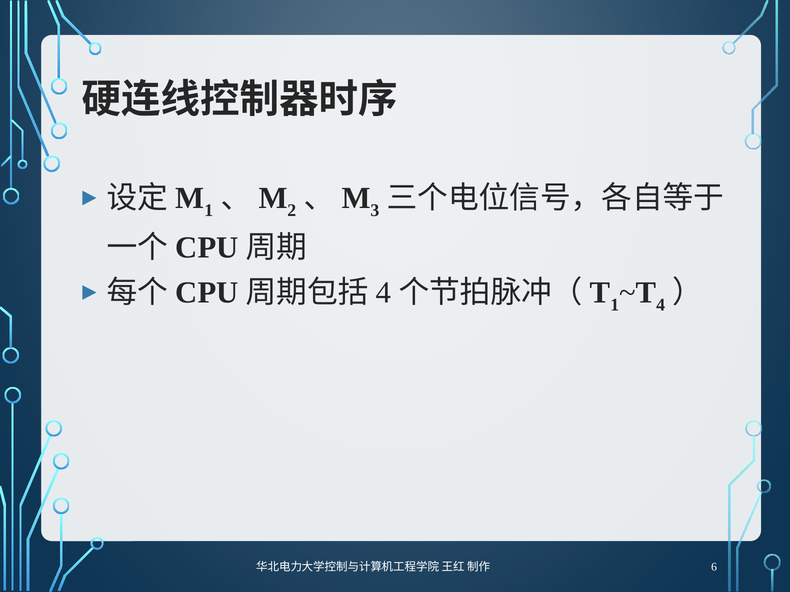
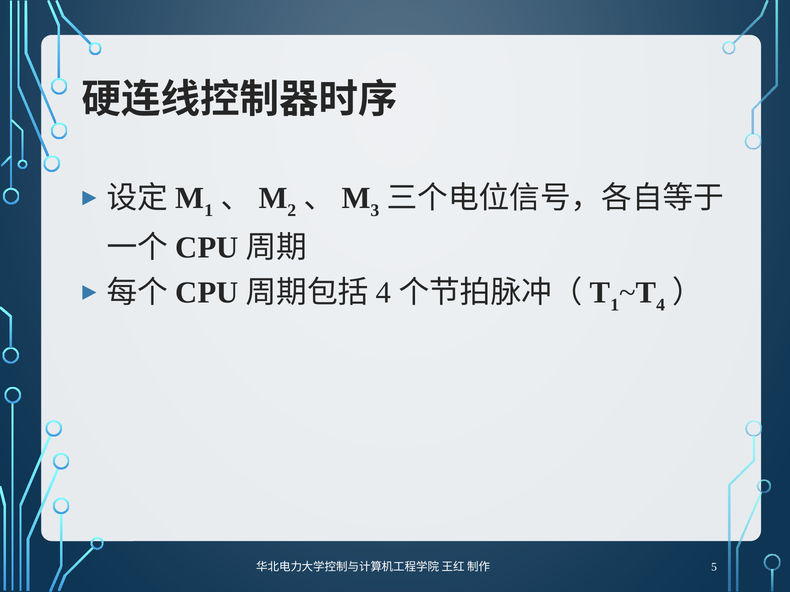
6: 6 -> 5 (714, 567)
